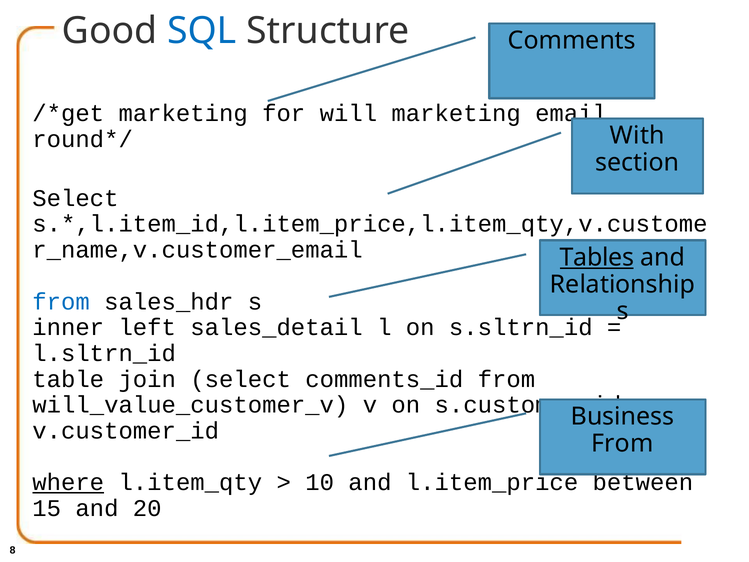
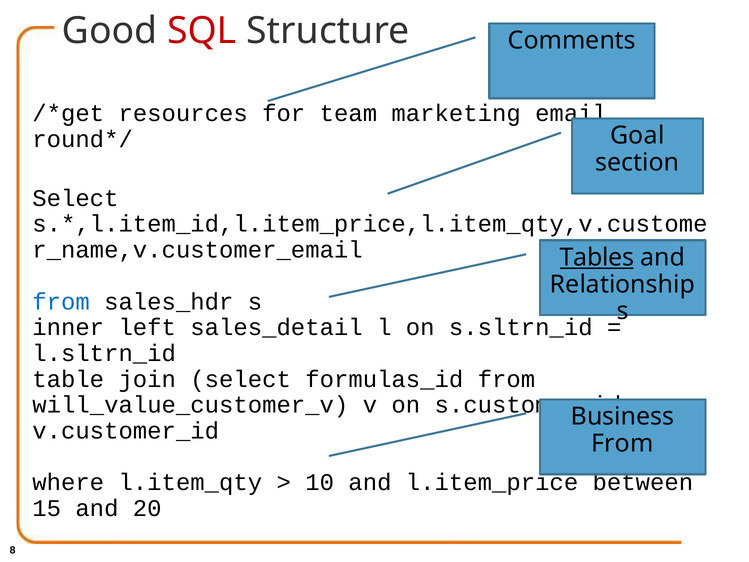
SQL colour: blue -> red (202, 31)
marketing: marketing -> resources (183, 113)
will: will -> team (348, 113)
With: With -> Goal (637, 136)
comments_id: comments_id -> formulas_id (384, 379)
where underline: present -> none (68, 482)
